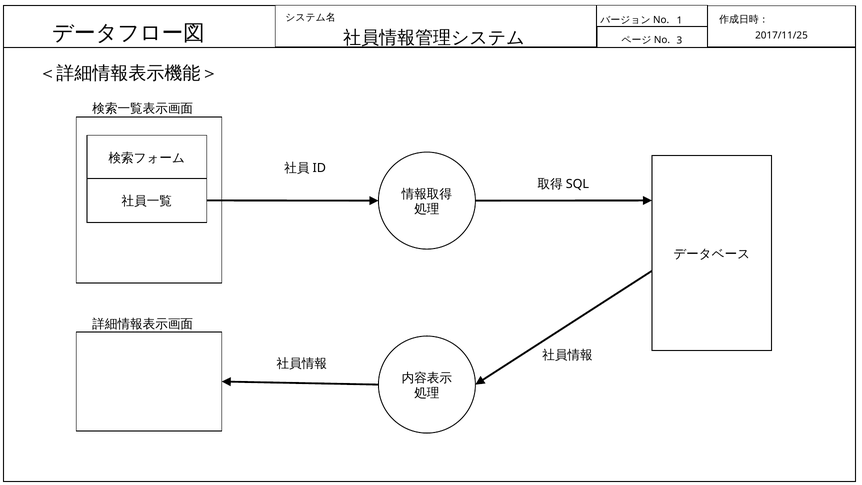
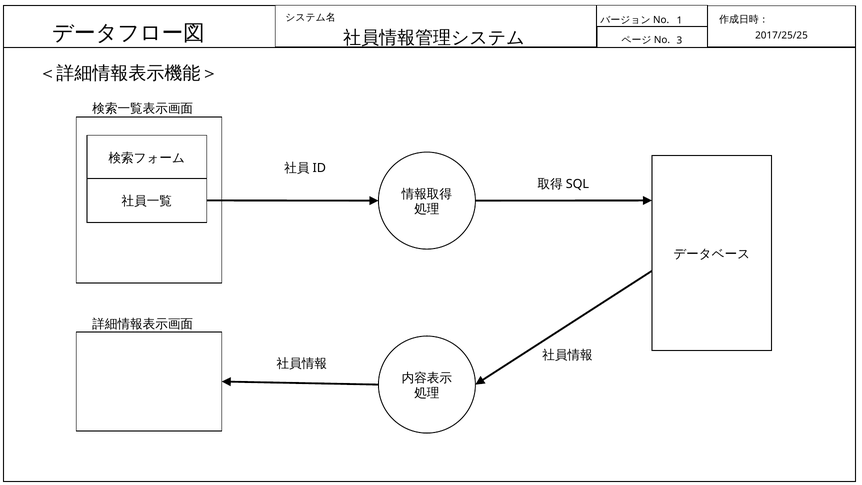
2017/11/25: 2017/11/25 -> 2017/25/25 (781, 35)
